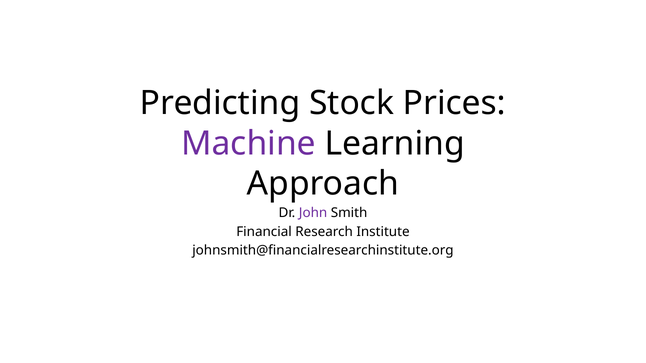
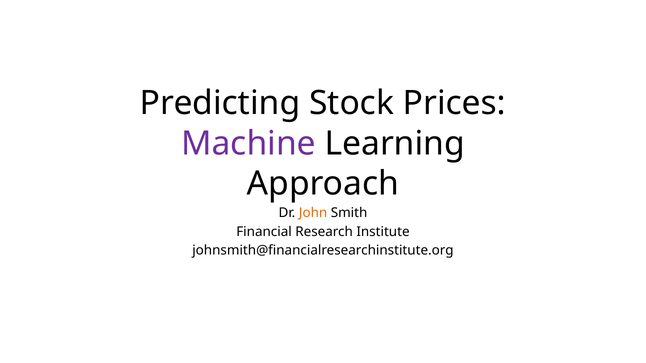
John colour: purple -> orange (313, 213)
